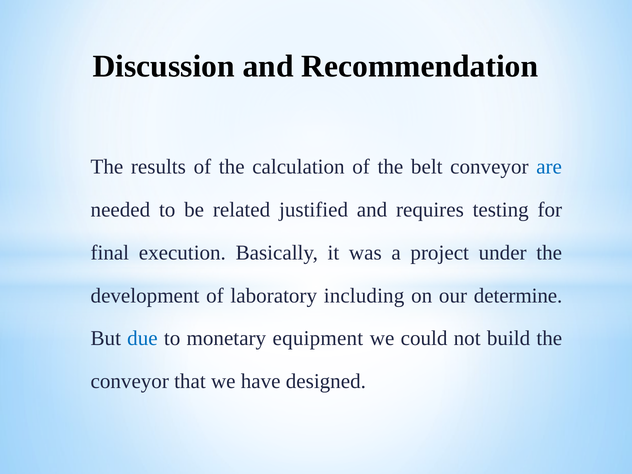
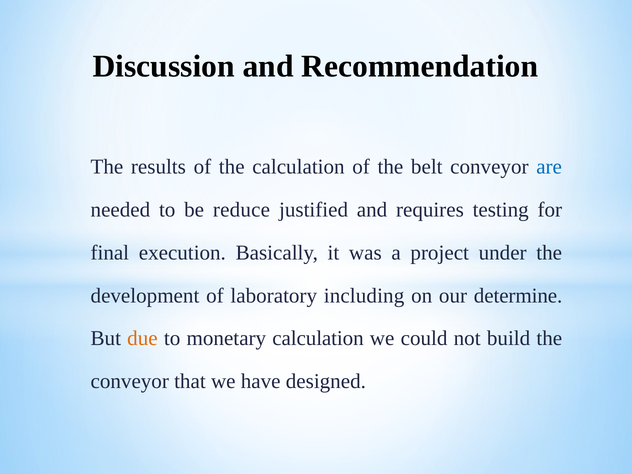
related: related -> reduce (241, 210)
due colour: blue -> orange (142, 339)
monetary equipment: equipment -> calculation (318, 339)
